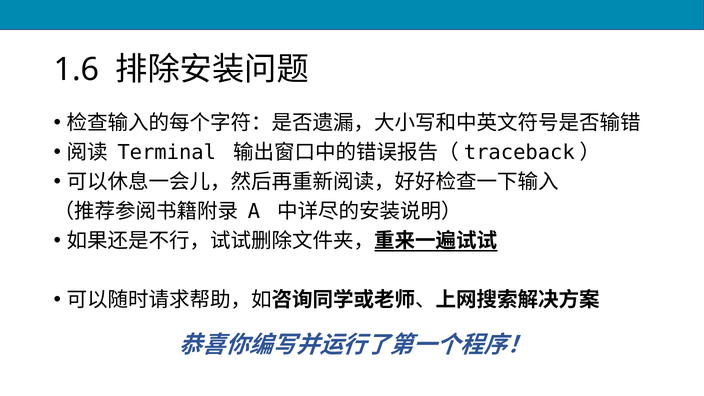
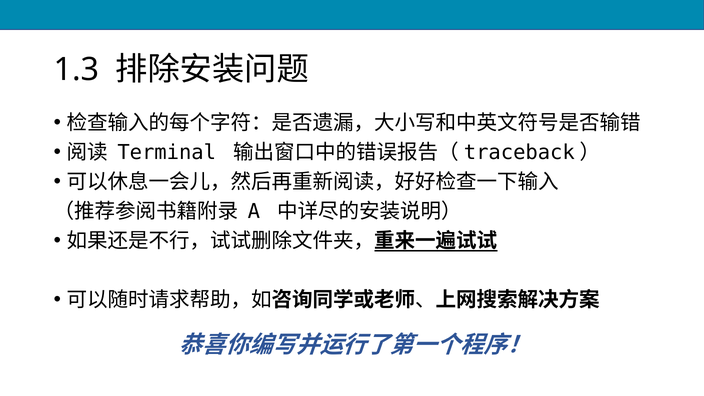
1.6: 1.6 -> 1.3 (76, 70)
